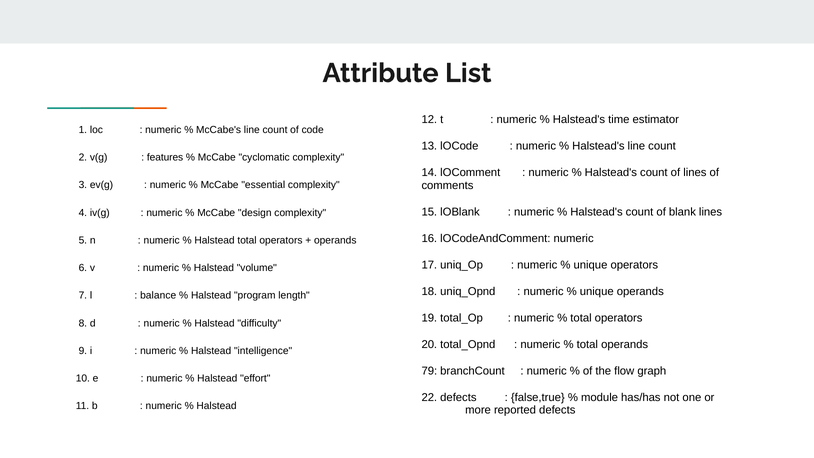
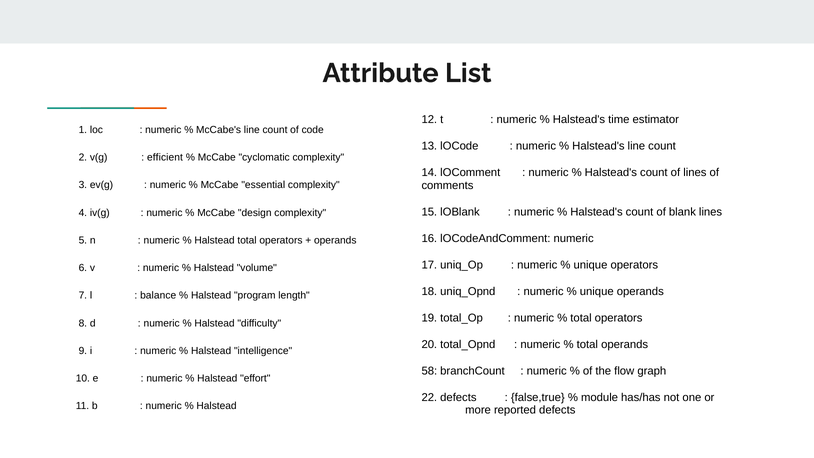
features: features -> efficient (165, 157)
79: 79 -> 58 (429, 371)
